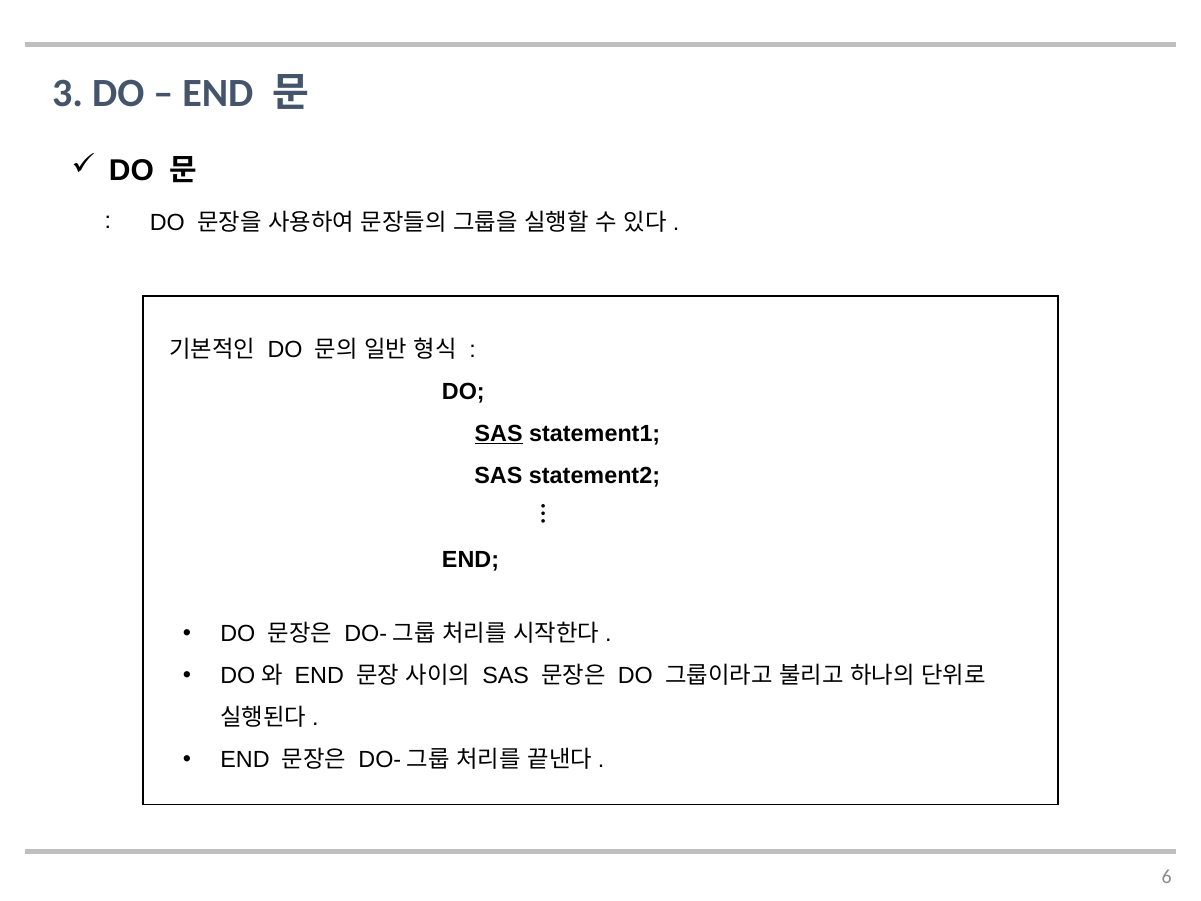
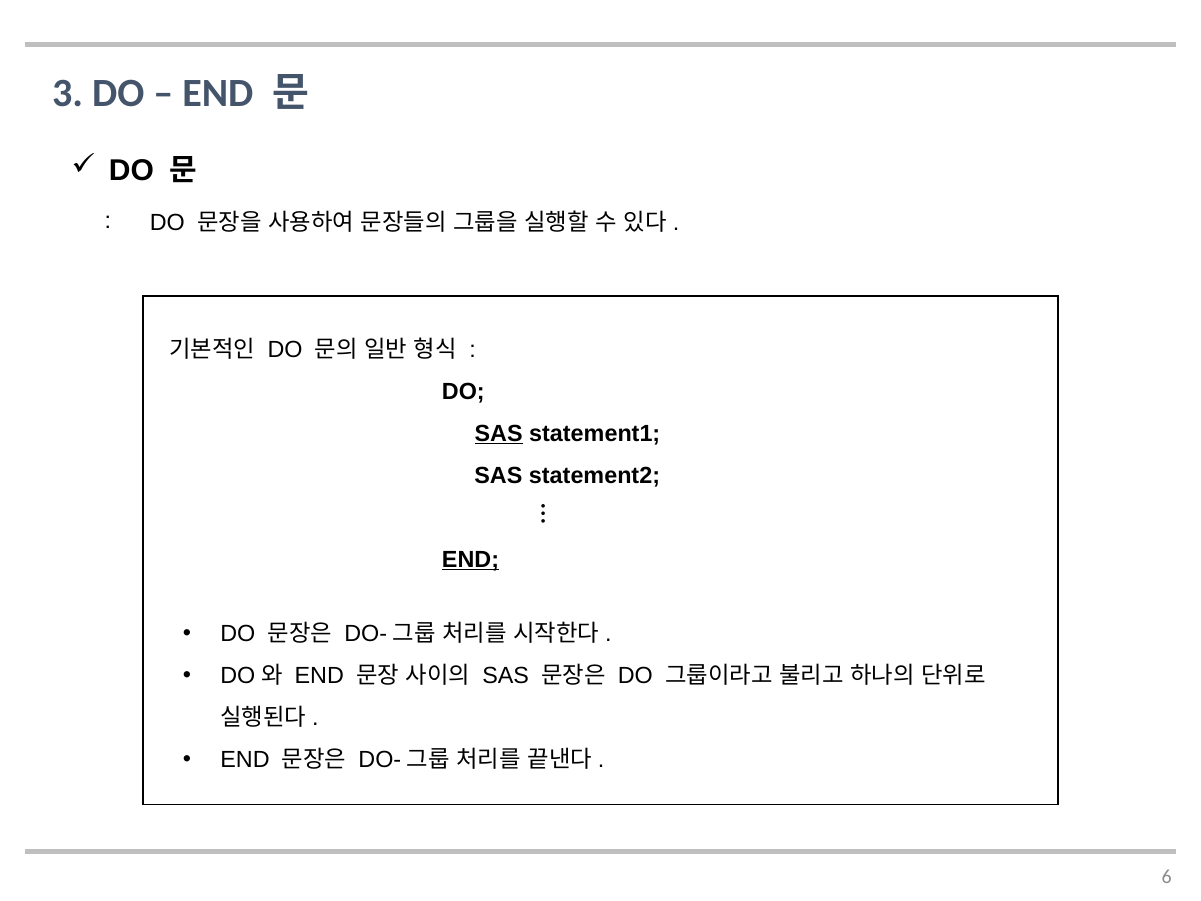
END underline: none -> present (471, 559)
